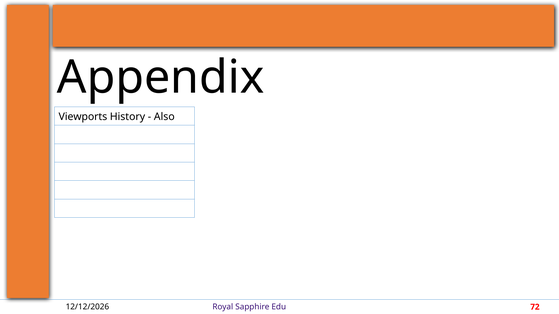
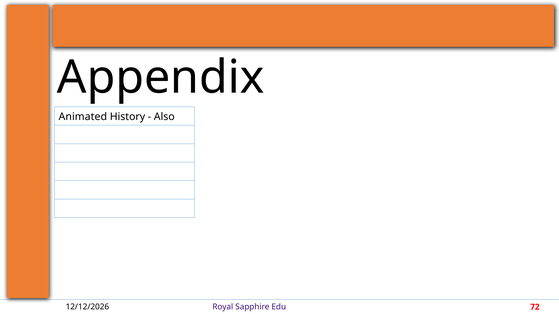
Viewports: Viewports -> Animated (83, 117)
